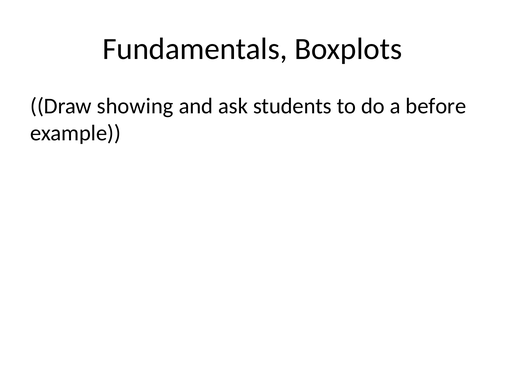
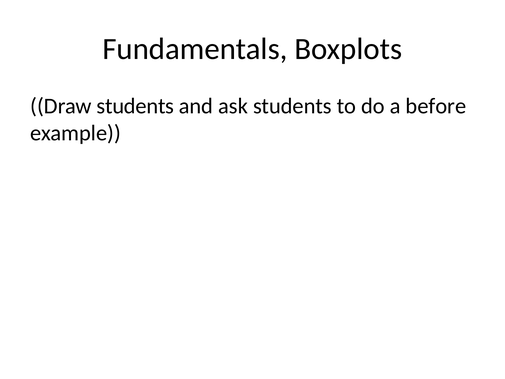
Draw showing: showing -> students (135, 106)
